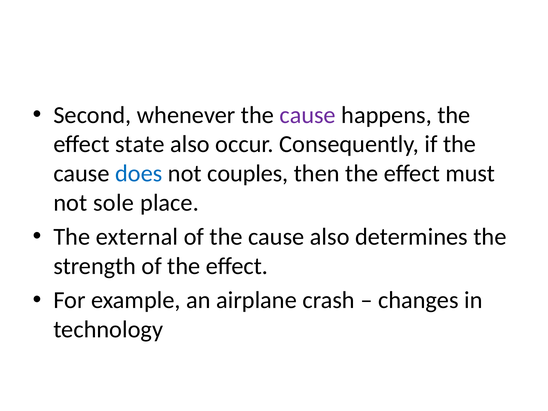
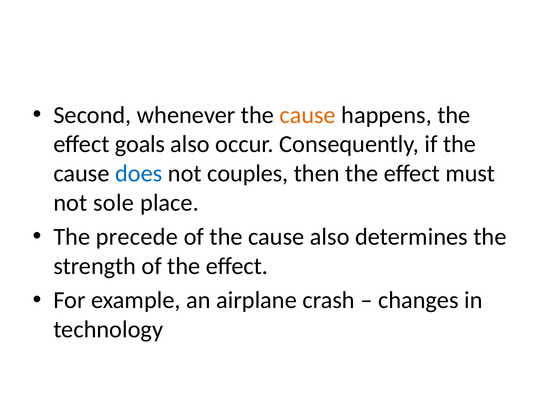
cause colour: purple -> orange (308, 115)
state: state -> goals (140, 144)
external: external -> precede (137, 237)
